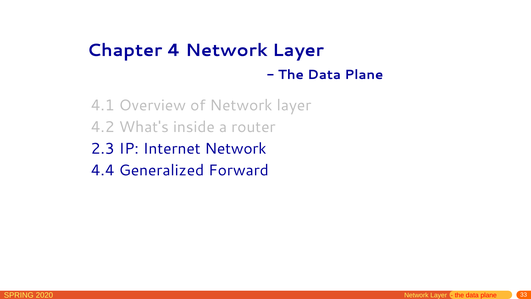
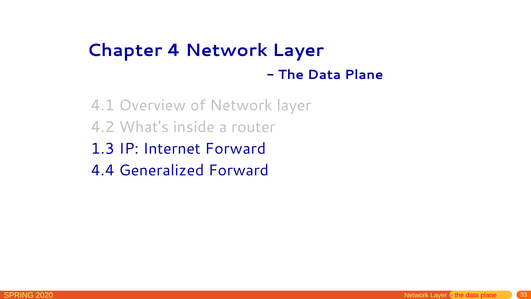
2.3: 2.3 -> 1.3 (103, 149)
Internet Network: Network -> Forward (235, 149)
